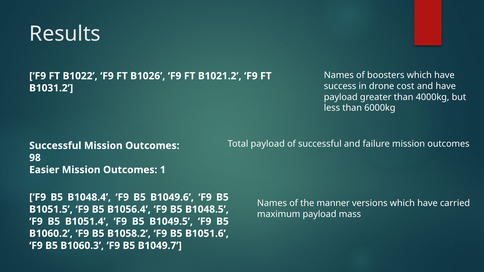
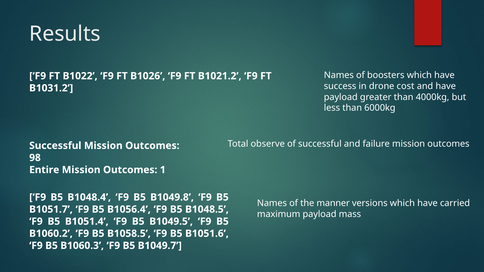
Total payload: payload -> observe (268, 144)
Easier: Easier -> Entire (44, 170)
B1049.6: B1049.6 -> B1049.8 (172, 197)
B1051.5: B1051.5 -> B1051.7 (51, 210)
B1058.2: B1058.2 -> B1058.5 (129, 234)
